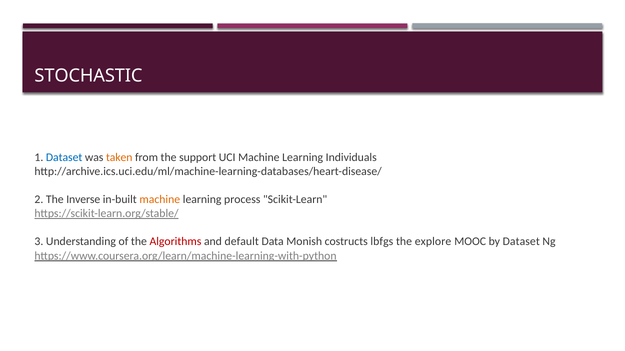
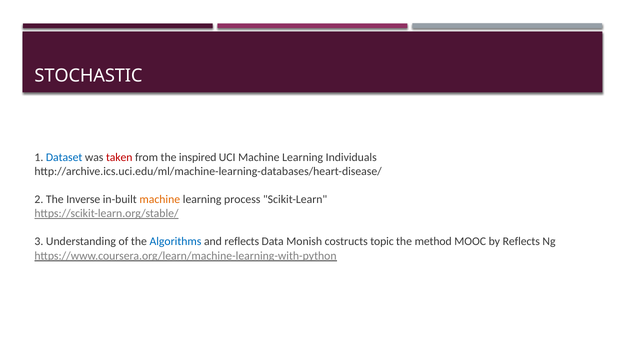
taken colour: orange -> red (119, 157)
support: support -> inspired (198, 157)
Algorithms colour: red -> blue (175, 242)
and default: default -> reflects (242, 242)
lbfgs: lbfgs -> topic (382, 242)
explore: explore -> method (433, 242)
by Dataset: Dataset -> Reflects (521, 242)
